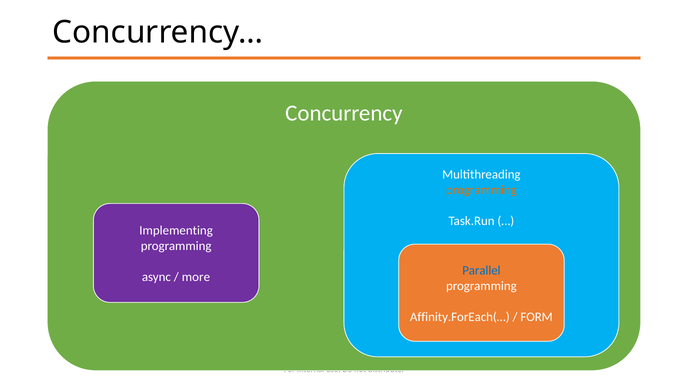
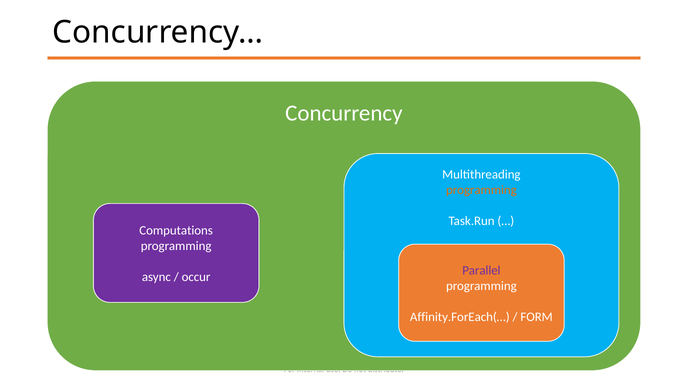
Implementing: Implementing -> Computations (176, 231)
Parallel colour: blue -> purple (481, 270)
more: more -> occur (196, 277)
